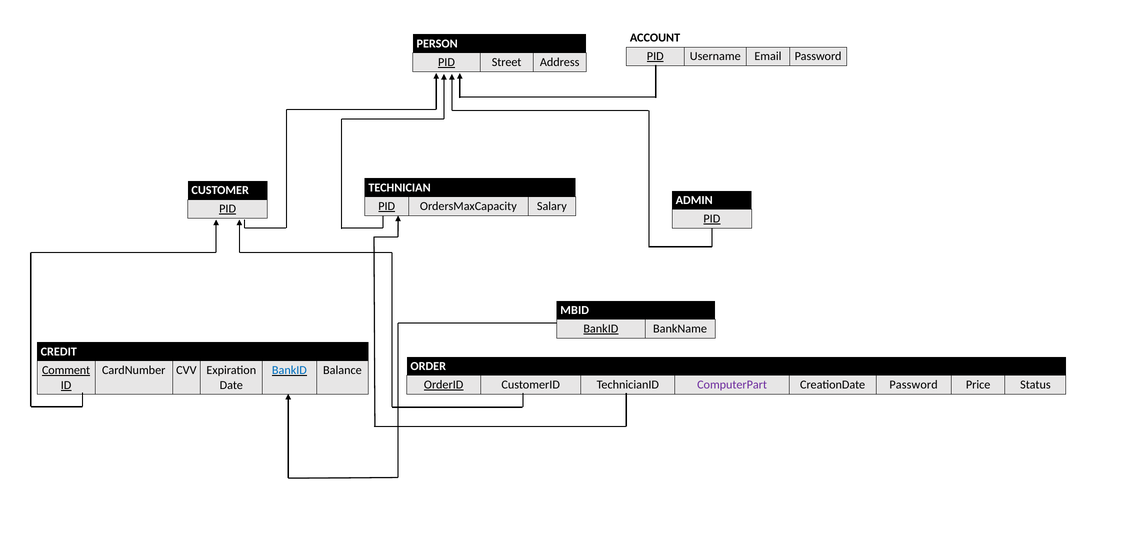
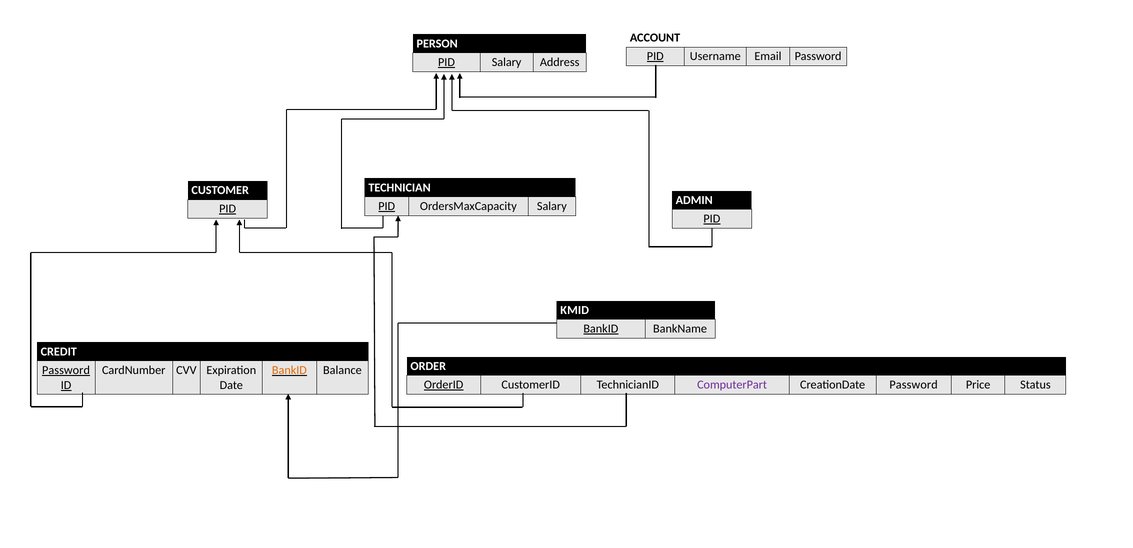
PID Street: Street -> Salary (507, 62)
MBID: MBID -> KMID (575, 310)
Comment: Comment -> Password (66, 370)
BankID colour: blue -> orange (289, 370)
